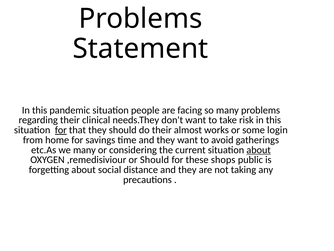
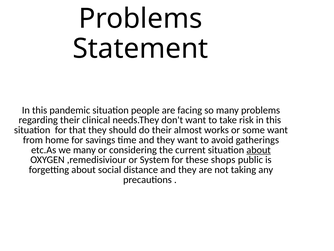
for underline: present -> none (61, 130)
some login: login -> want (278, 130)
or Should: Should -> System (155, 160)
